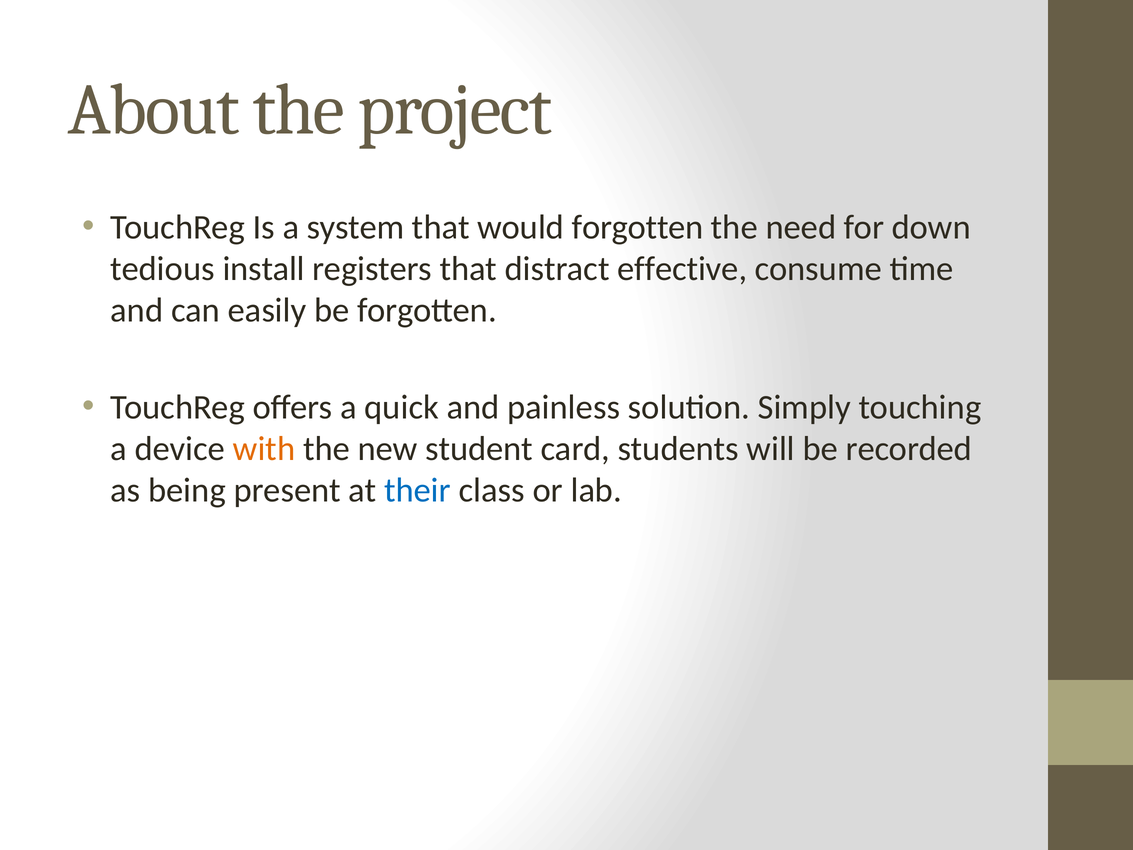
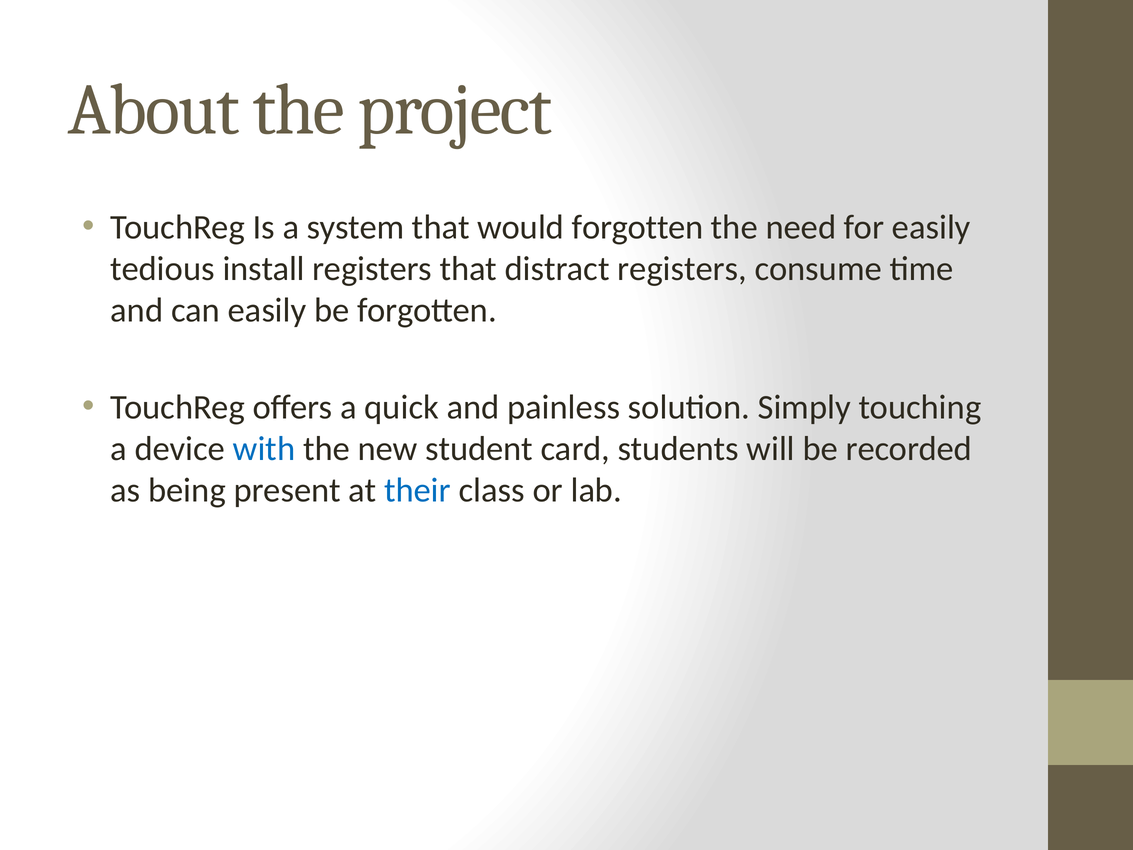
for down: down -> easily (931, 227)
distract effective: effective -> registers (682, 269)
with colour: orange -> blue (264, 449)
